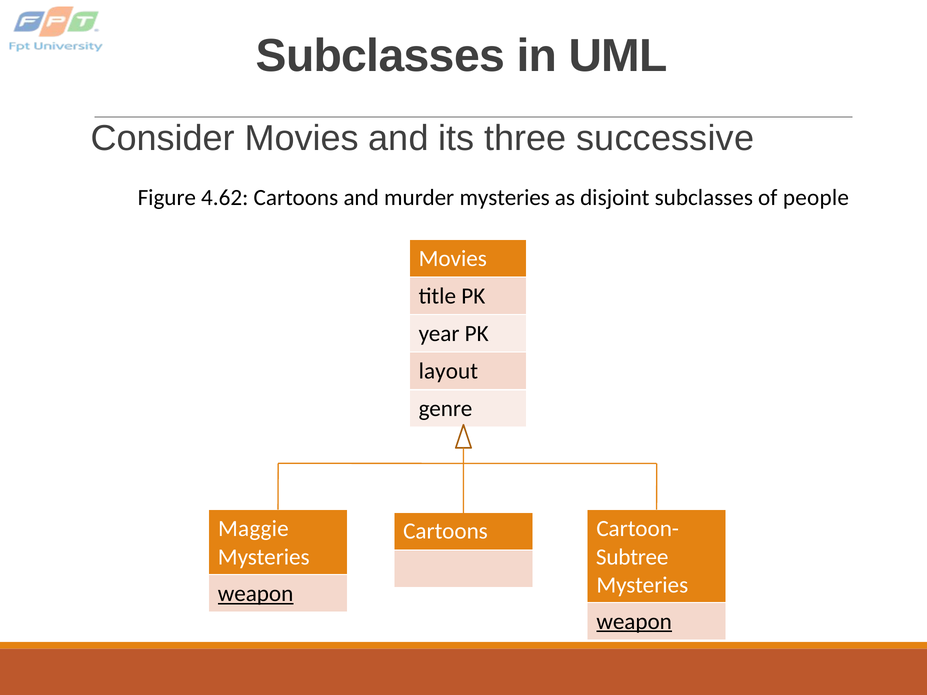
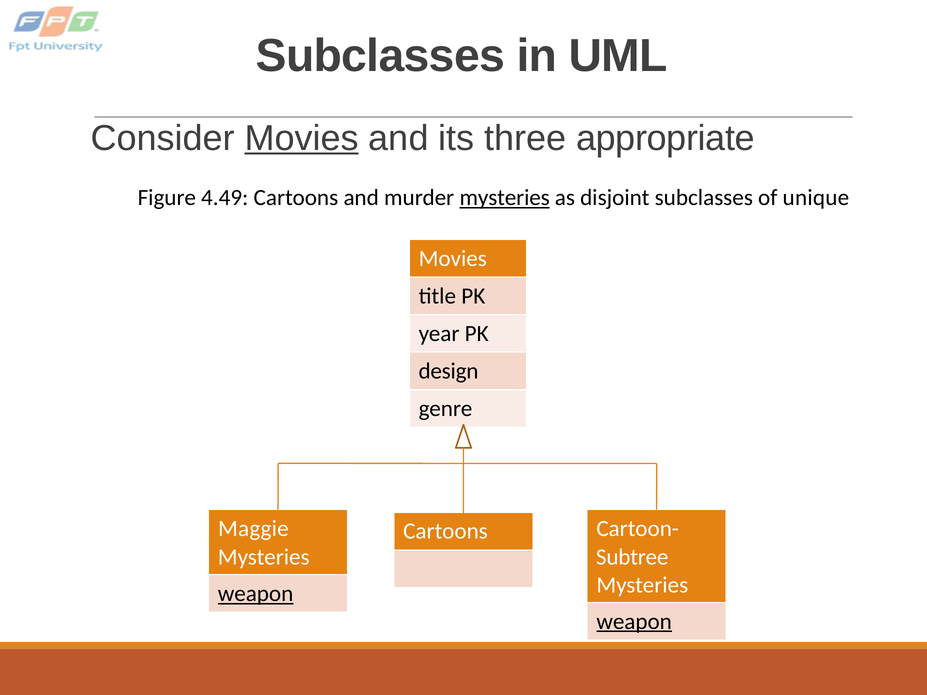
Movies underline: none -> present (302, 138)
successive: successive -> appropriate (665, 138)
4.62: 4.62 -> 4.49 (225, 198)
mysteries underline: none -> present (505, 198)
people: people -> unique (816, 198)
layout: layout -> design (448, 371)
